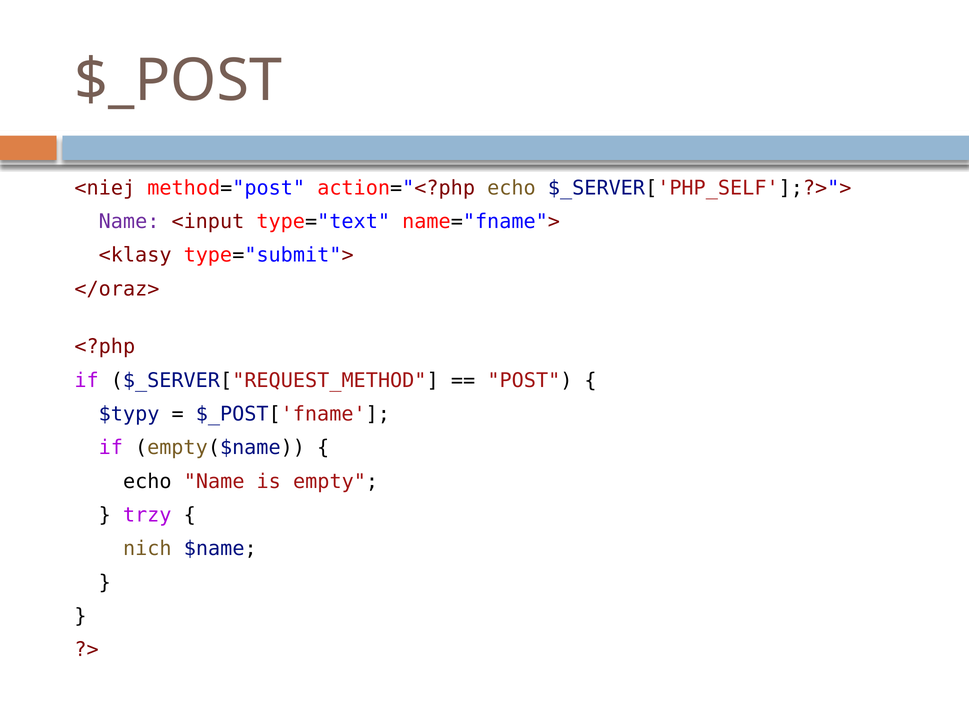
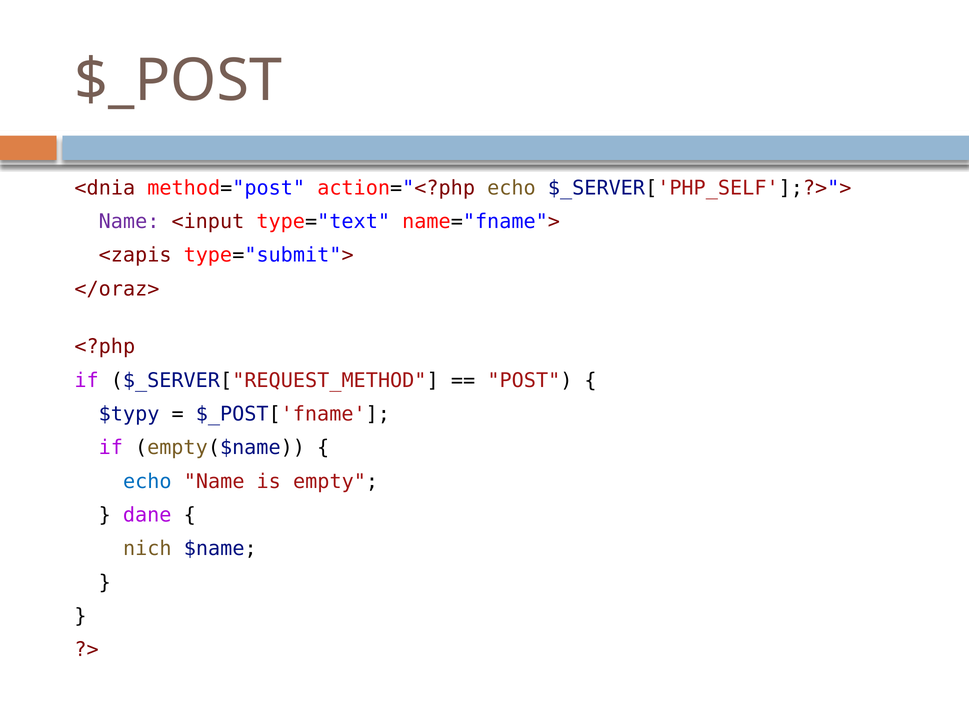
<niej: <niej -> <dnia (105, 188)
<klasy: <klasy -> <zapis (135, 255)
echo colour: black -> blue (147, 481)
trzy: trzy -> dane (147, 515)
